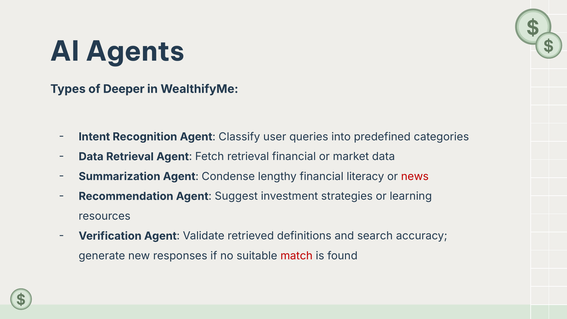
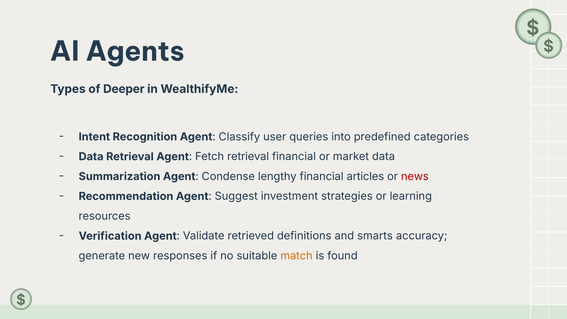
literacy: literacy -> articles (365, 176)
search: search -> smarts (375, 236)
match colour: red -> orange (297, 256)
